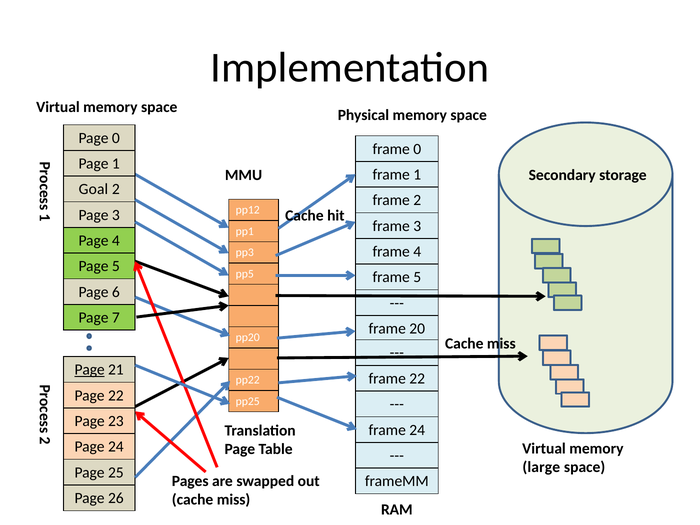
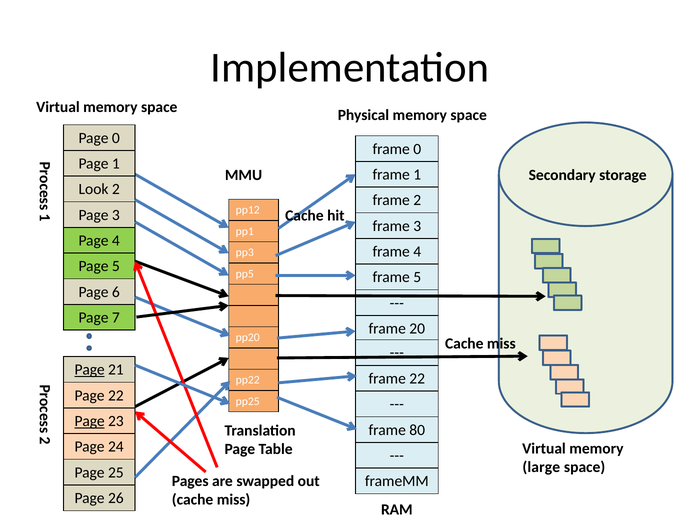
Goal: Goal -> Look (94, 189)
Page underline: none -> present (90, 421)
frame 24: 24 -> 80 (417, 430)
